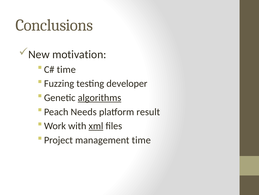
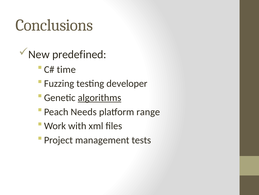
motivation: motivation -> predefined (79, 54)
result: result -> range (148, 111)
xml underline: present -> none (96, 126)
management time: time -> tests (141, 140)
